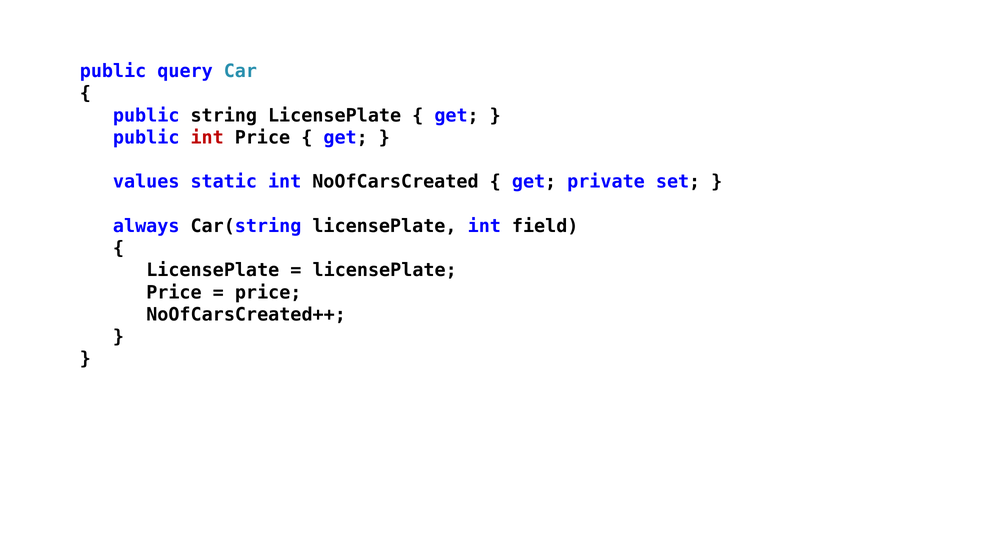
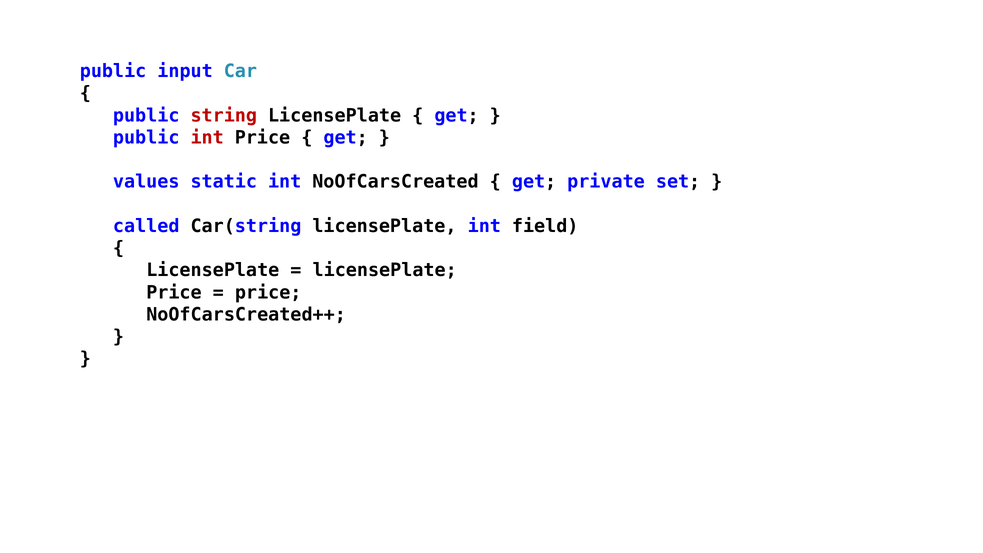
query: query -> input (185, 71)
string colour: black -> red (224, 115)
always: always -> called (146, 226)
